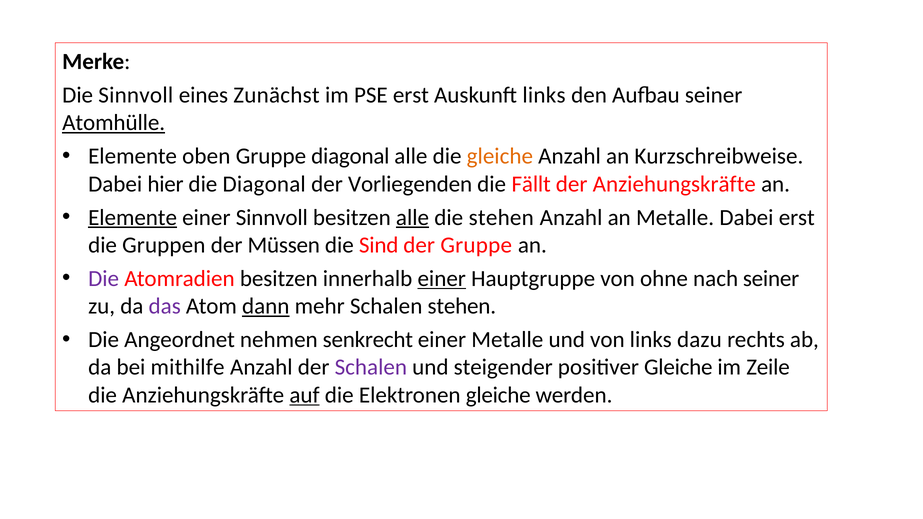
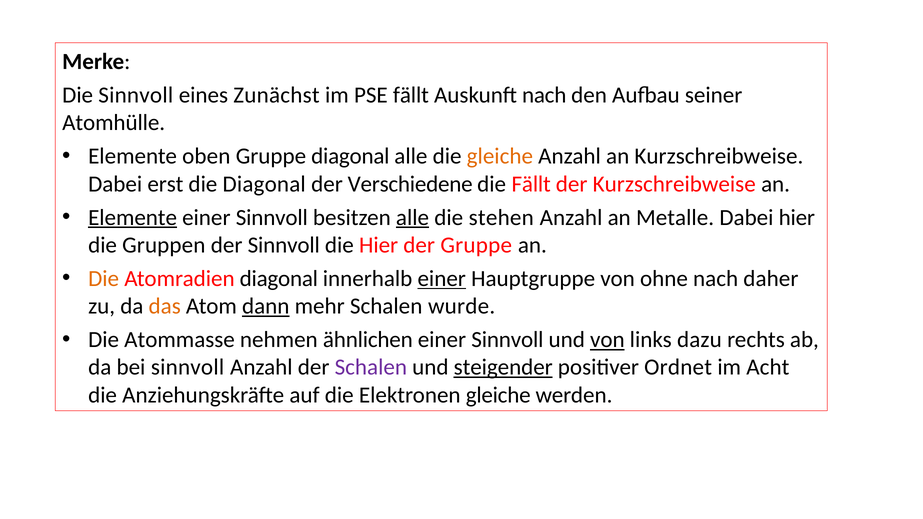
PSE erst: erst -> fällt (411, 95)
Auskunft links: links -> nach (544, 95)
Atomhülle underline: present -> none (114, 123)
hier: hier -> erst (165, 184)
Vorliegenden: Vorliegenden -> Verschiedene (410, 184)
der Anziehungskräfte: Anziehungskräfte -> Kurzschreibweise (674, 184)
Dabei erst: erst -> hier (797, 217)
der Müssen: Müssen -> Sinnvoll (284, 245)
die Sind: Sind -> Hier (379, 245)
Die colour: purple -> orange (104, 279)
Atomradien besitzen: besitzen -> diagonal (279, 279)
nach seiner: seiner -> daher (771, 279)
das colour: purple -> orange (165, 306)
Schalen stehen: stehen -> wurde (462, 306)
Angeordnet: Angeordnet -> Atommasse (180, 340)
senkrecht: senkrecht -> ähnlichen (368, 340)
Metalle: Metalle -> Sinnvoll (507, 340)
von underline: none -> present (607, 340)
bei mithilfe: mithilfe -> sinnvoll (188, 367)
steigender underline: none -> present (503, 367)
positiver Gleiche: Gleiche -> Ordnet (678, 367)
Zeile: Zeile -> Acht (768, 367)
auf underline: present -> none (304, 395)
